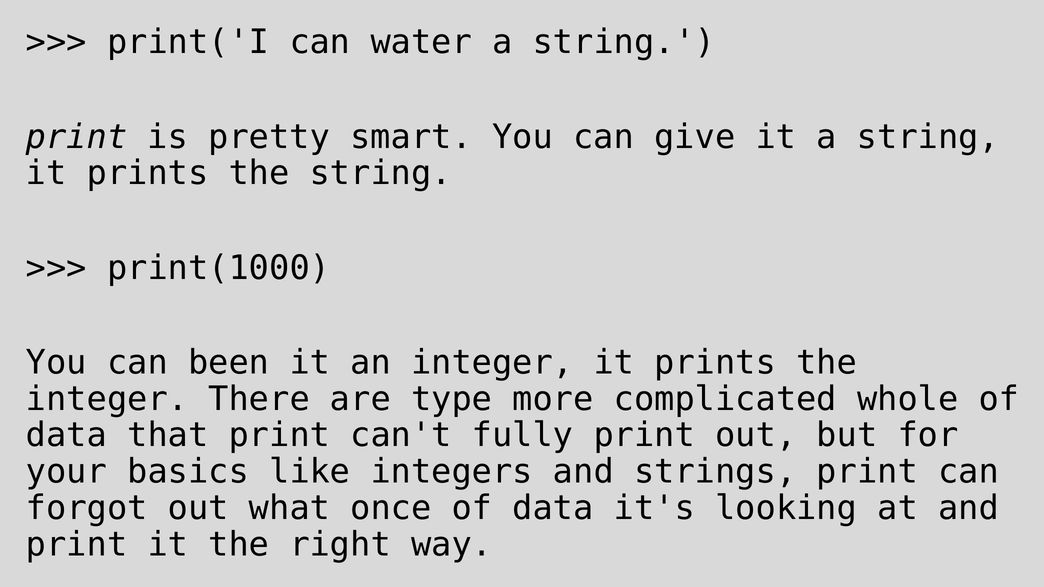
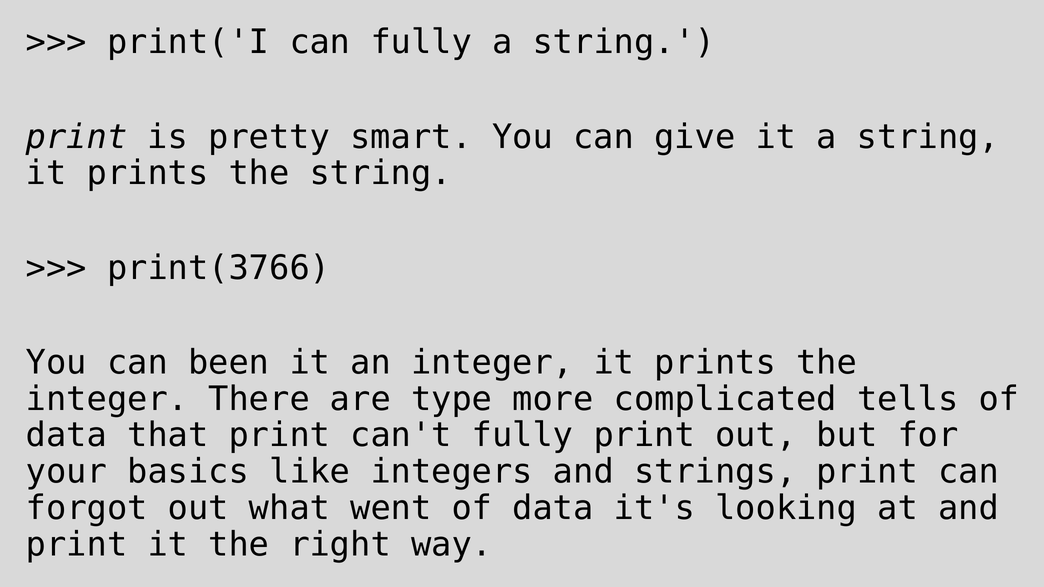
can water: water -> fully (421, 42)
print(1000: print(1000 -> print(3766 (219, 268)
whole: whole -> tells (908, 399)
once: once -> went (391, 508)
